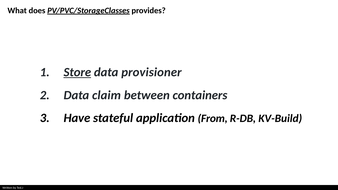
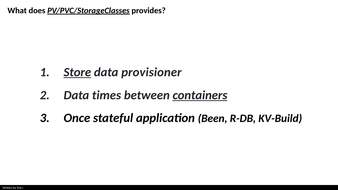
claim: claim -> times (107, 95)
containers underline: none -> present (200, 95)
Have: Have -> Once (77, 118)
From: From -> Been (213, 118)
